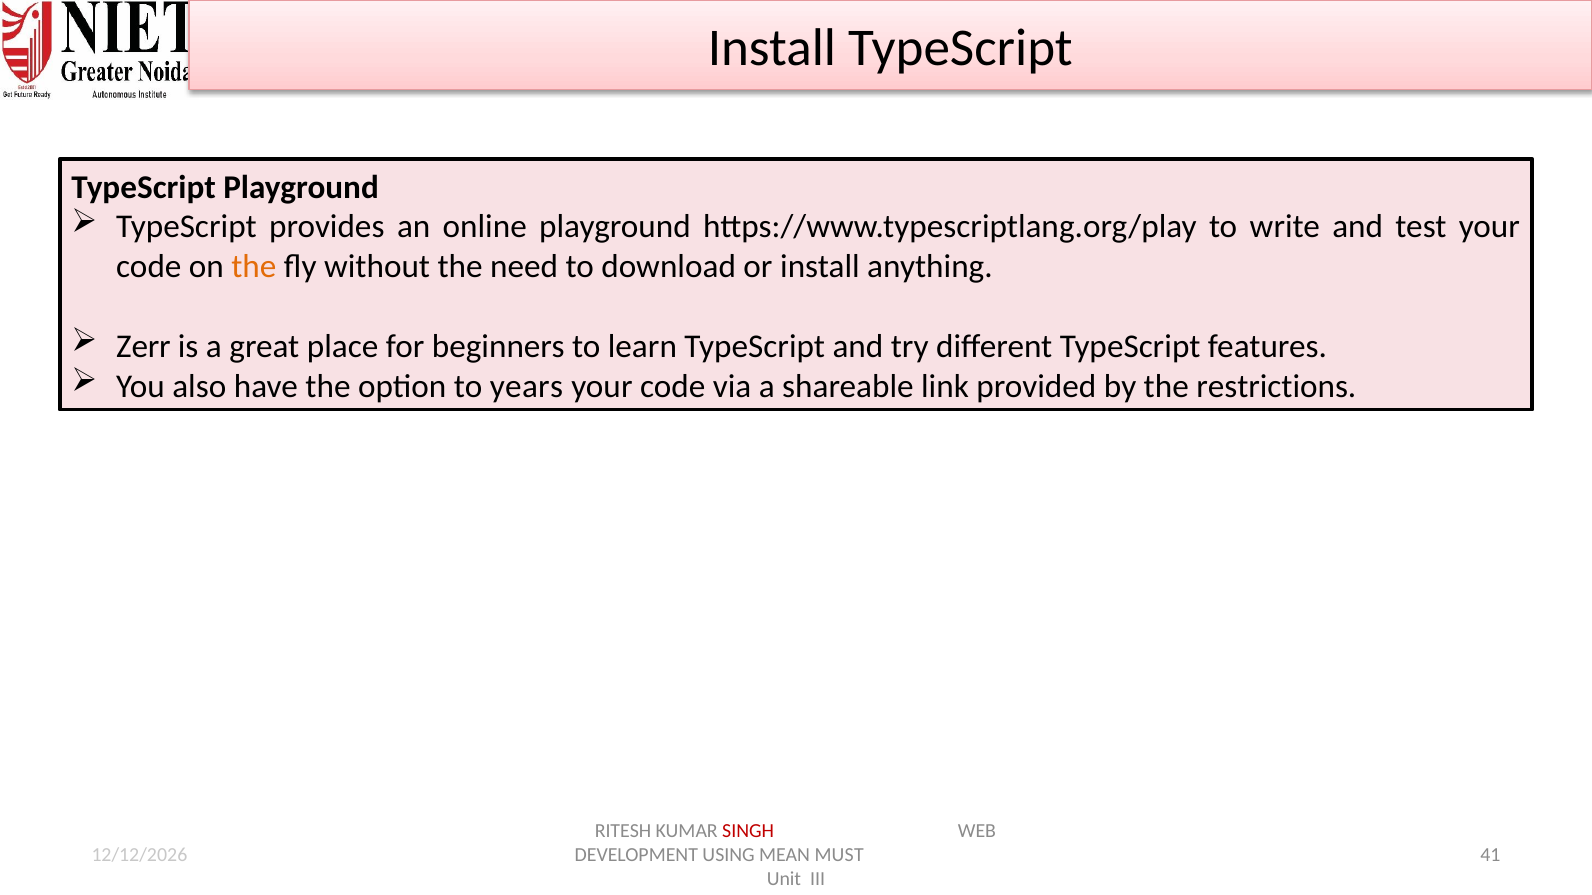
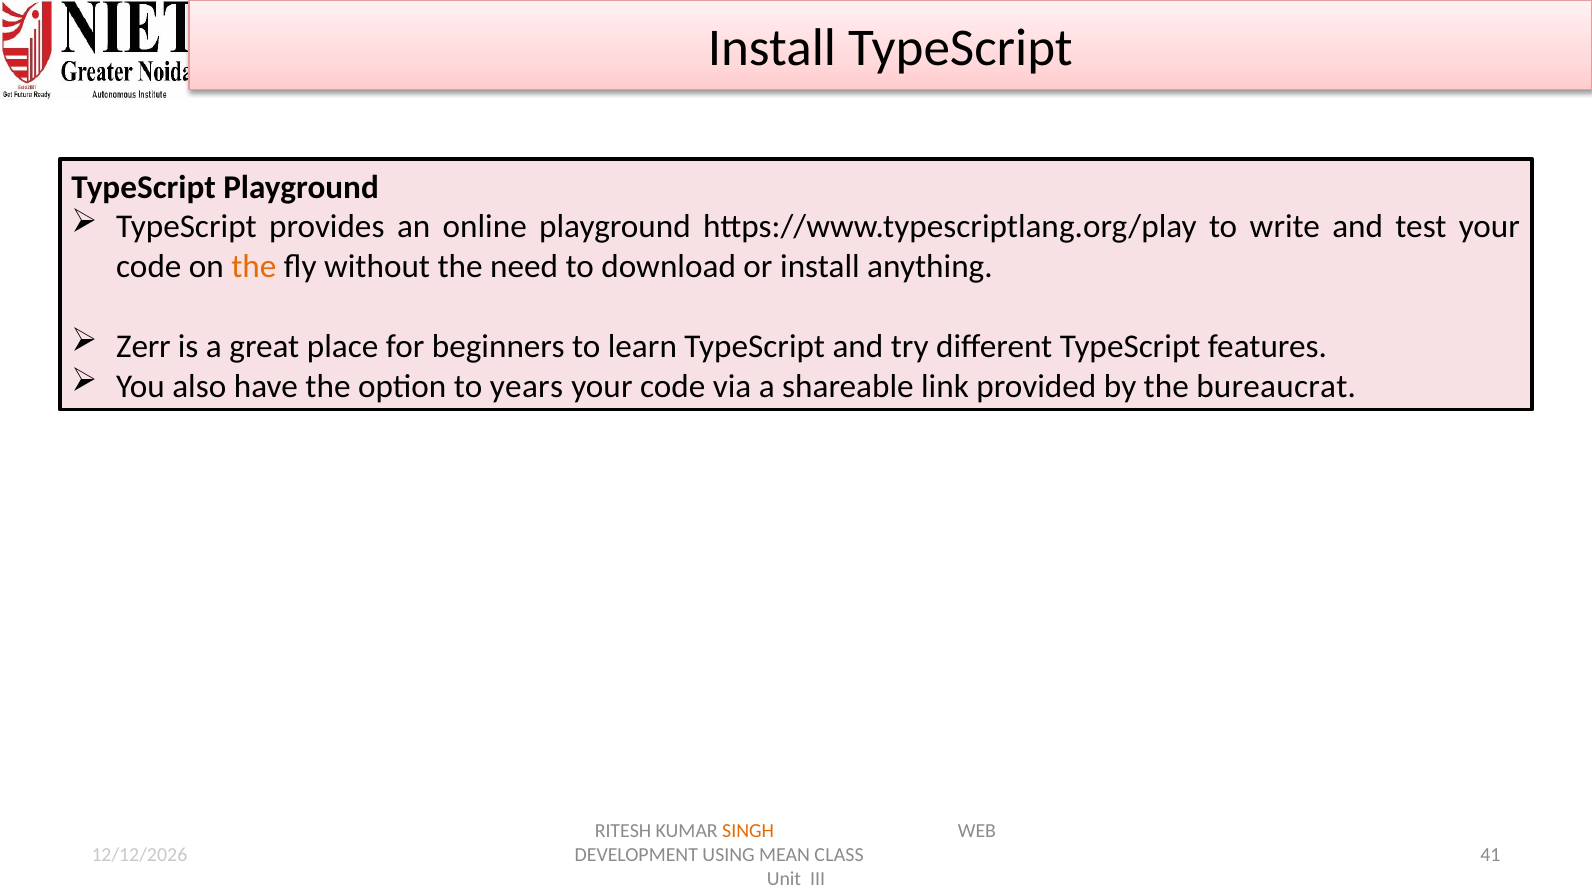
restrictions: restrictions -> bureaucrat (1276, 386)
SINGH colour: red -> orange (748, 831)
MUST: MUST -> CLASS (839, 855)
